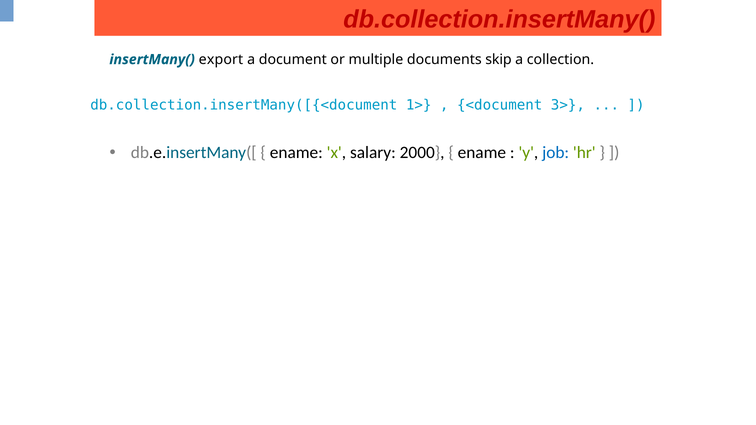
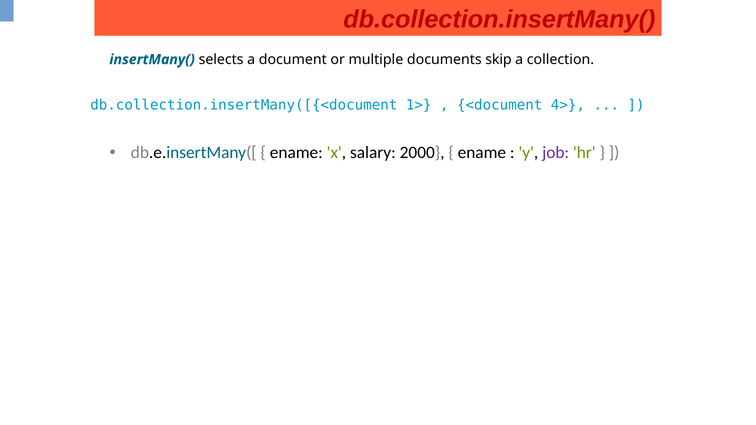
export: export -> selects (221, 60)
3>: 3> -> 4> (568, 105)
job colour: blue -> purple (556, 153)
